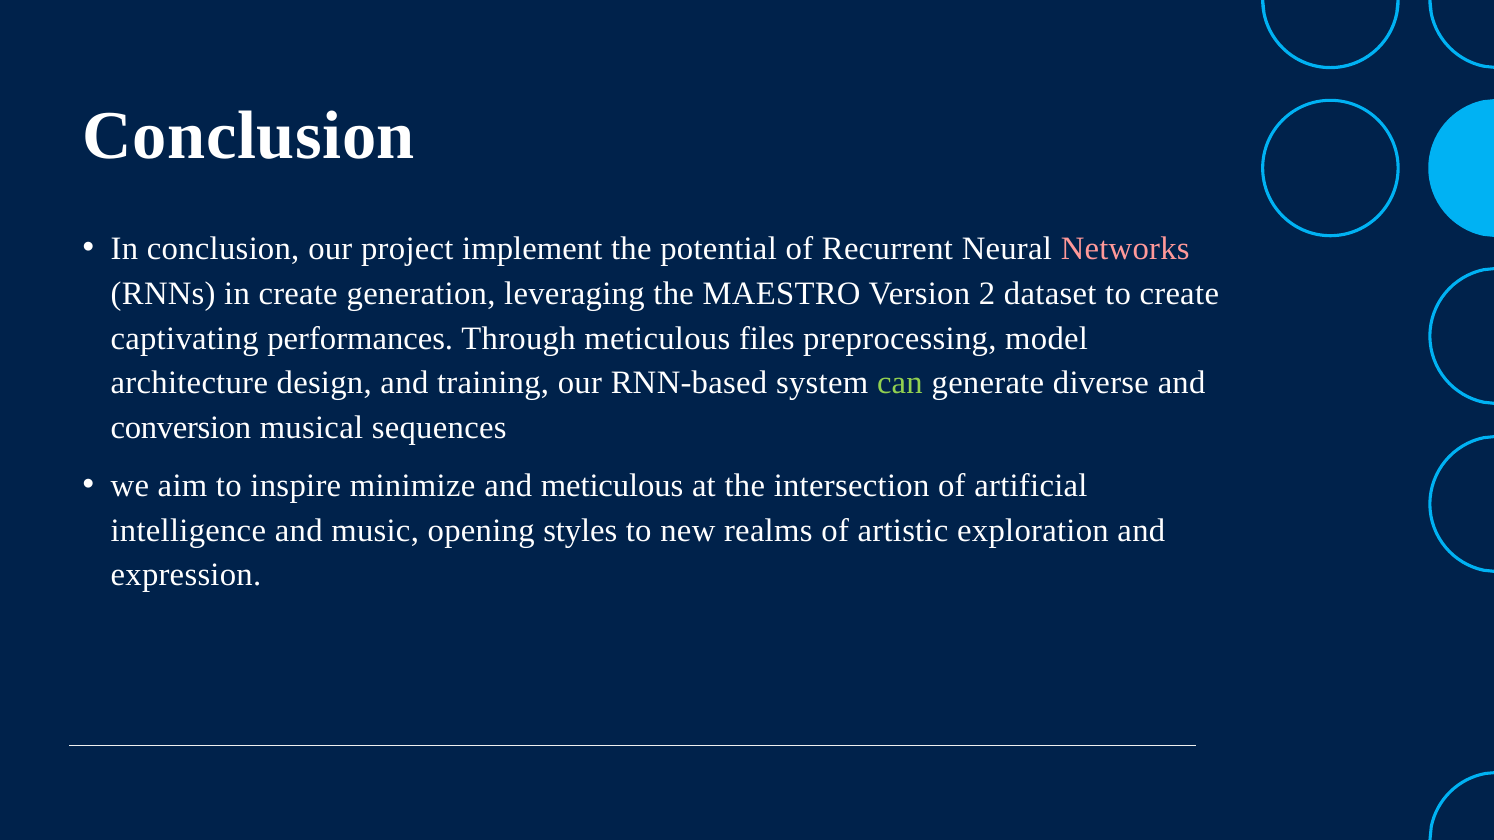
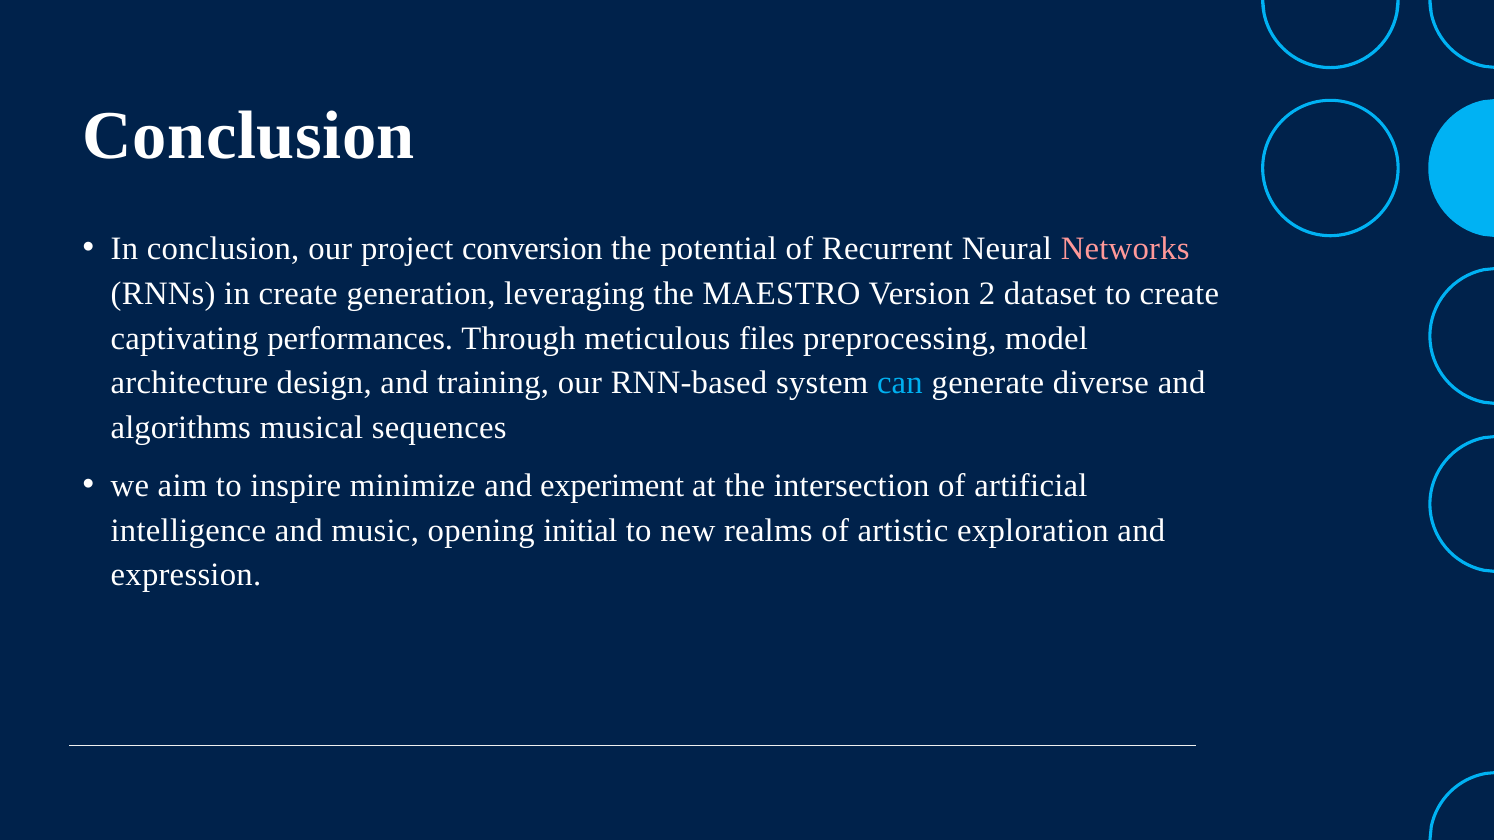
implement: implement -> conversion (532, 249)
can colour: light green -> light blue (900, 383)
conversion: conversion -> algorithms (181, 428)
and meticulous: meticulous -> experiment (612, 486)
styles: styles -> initial (580, 530)
